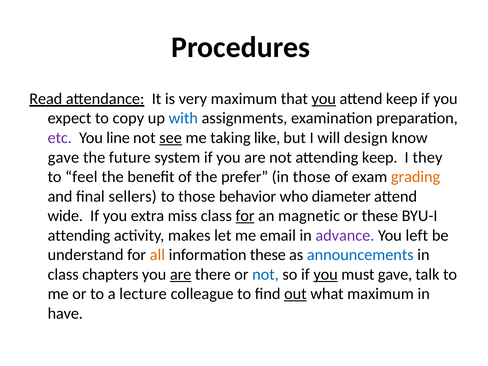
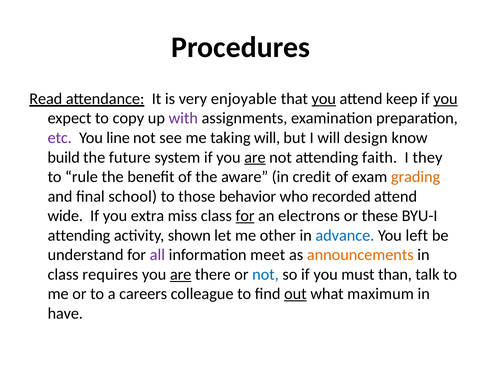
very maximum: maximum -> enjoyable (244, 99)
you underline: none -> present (445, 99)
with colour: blue -> purple (183, 118)
see underline: present -> none (171, 138)
taking like: like -> will (267, 138)
gave: gave -> build (64, 157)
are underline: none -> present (255, 157)
attending keep: keep -> faith (380, 157)
feel: feel -> rule (81, 177)
prefer: prefer -> aware (245, 177)
in those: those -> credit (312, 177)
sellers: sellers -> school (133, 196)
diameter: diameter -> recorded (341, 196)
magnetic: magnetic -> electrons (309, 216)
makes: makes -> shown (189, 235)
email: email -> other (278, 235)
advance colour: purple -> blue (345, 235)
all colour: orange -> purple (157, 255)
information these: these -> meet (268, 255)
announcements colour: blue -> orange (360, 255)
chapters: chapters -> requires (110, 274)
you underline: present -> none (326, 274)
must gave: gave -> than (395, 274)
lecture: lecture -> careers (143, 294)
